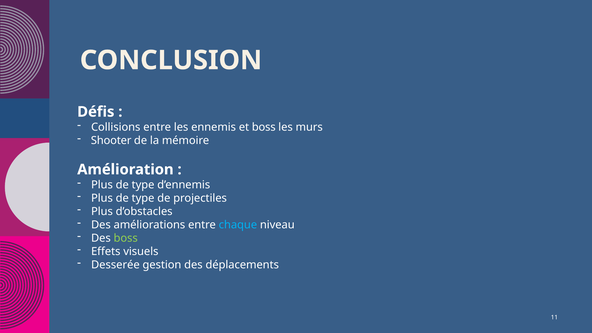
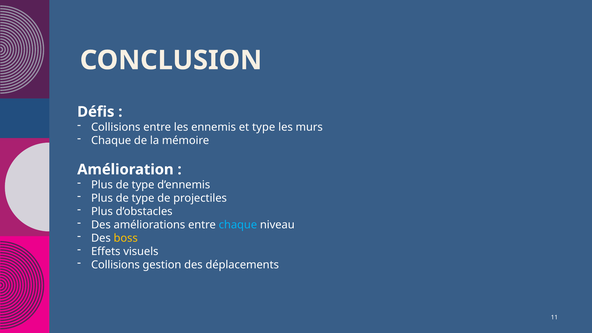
et boss: boss -> type (264, 127)
Shooter: Shooter -> Chaque (111, 140)
boss colour: light green -> yellow (126, 238)
Desserée: Desserée -> Collisions (115, 265)
